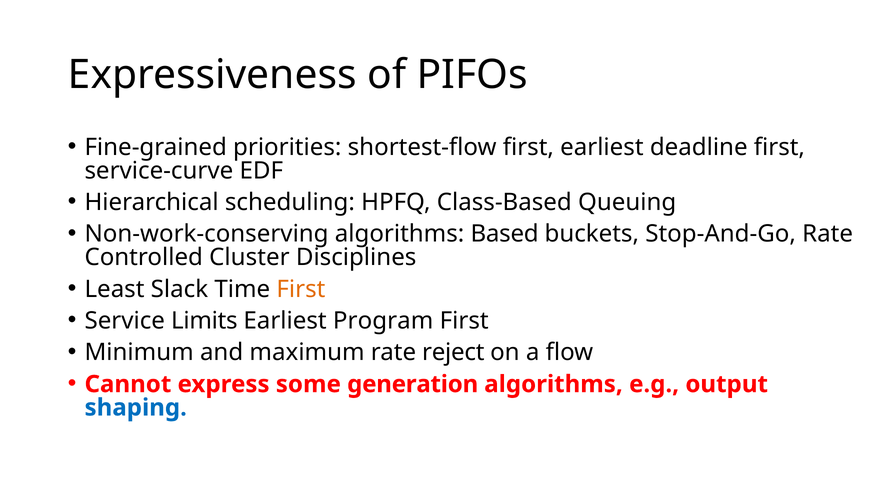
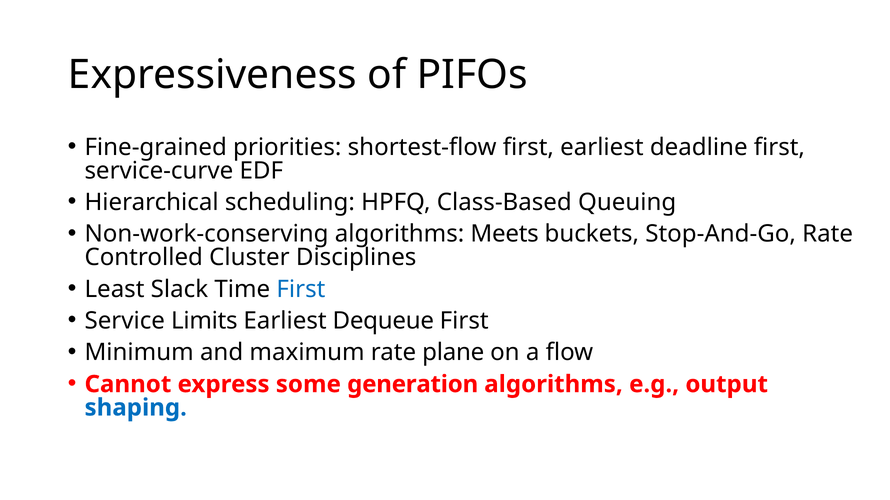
Based: Based -> Meets (505, 234)
First colour: orange -> blue (301, 289)
Program: Program -> Dequeue (383, 321)
reject: reject -> plane (453, 353)
